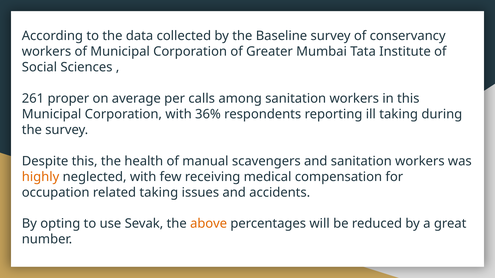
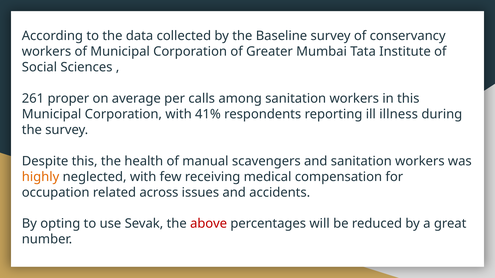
36%: 36% -> 41% (208, 114)
ill taking: taking -> illness (399, 114)
related taking: taking -> across (159, 193)
above colour: orange -> red (209, 224)
